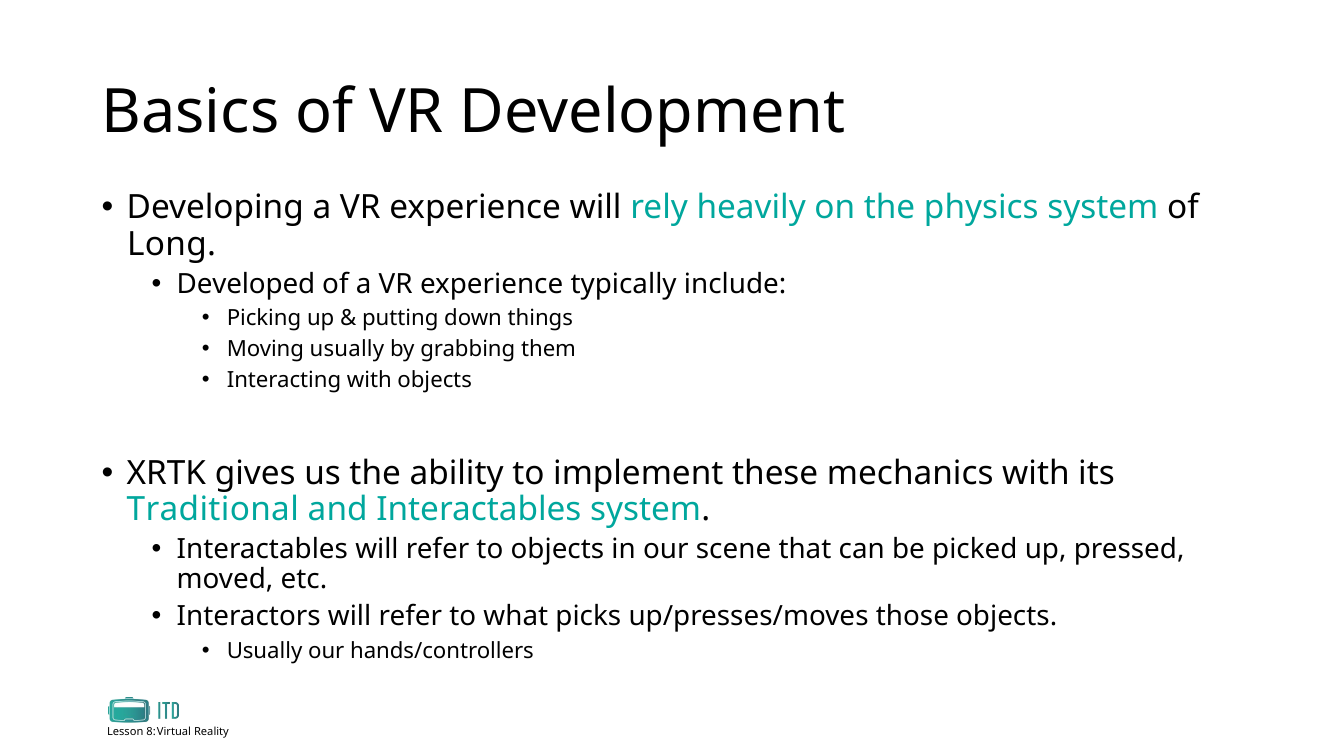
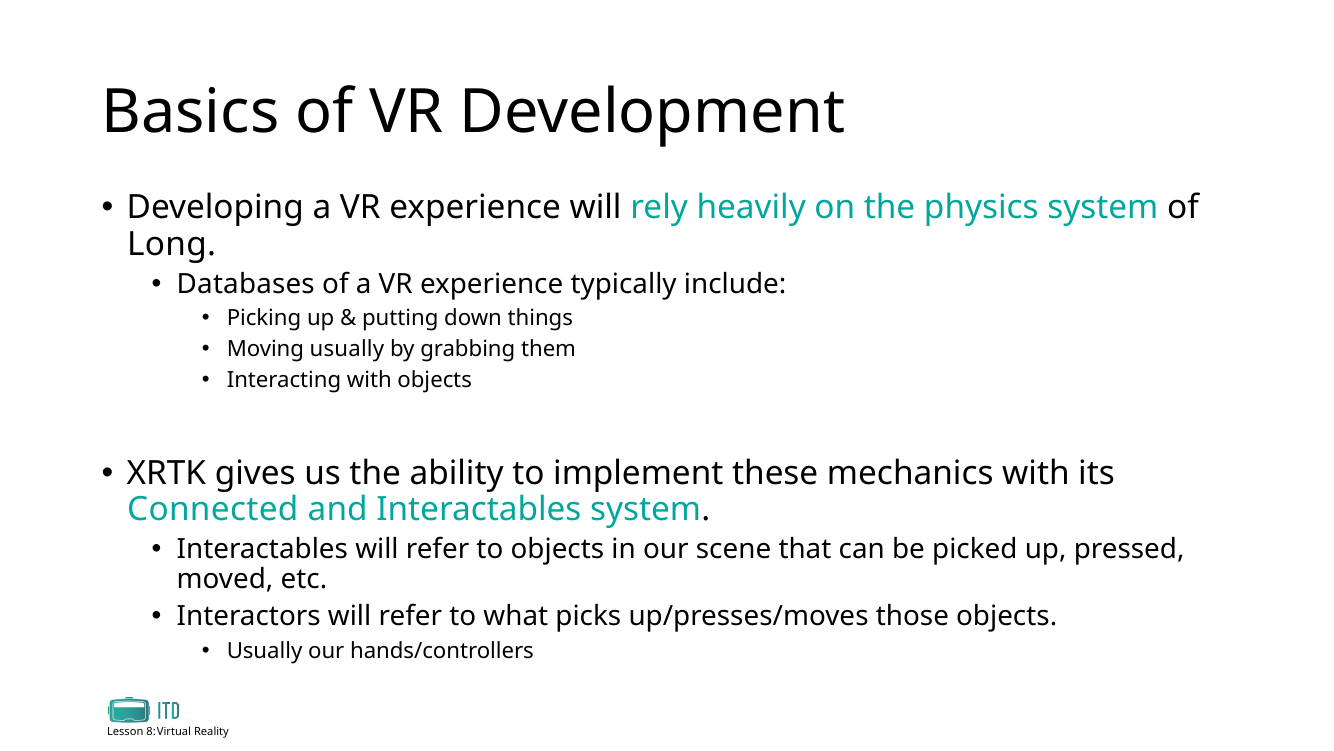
Developed: Developed -> Databases (246, 284)
Traditional: Traditional -> Connected (213, 509)
